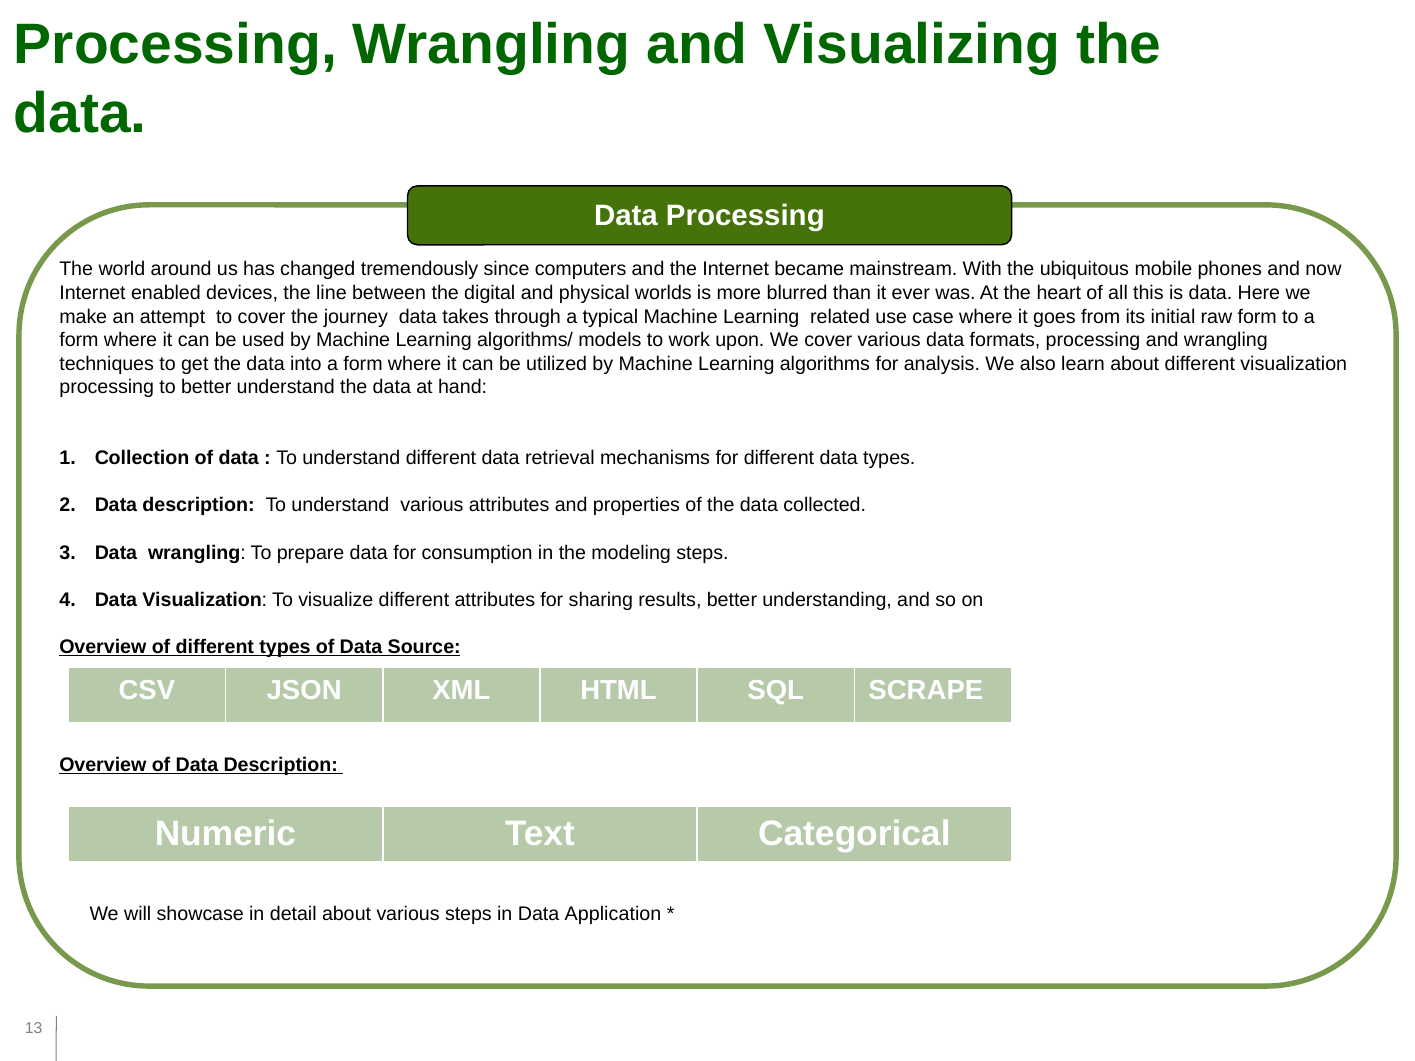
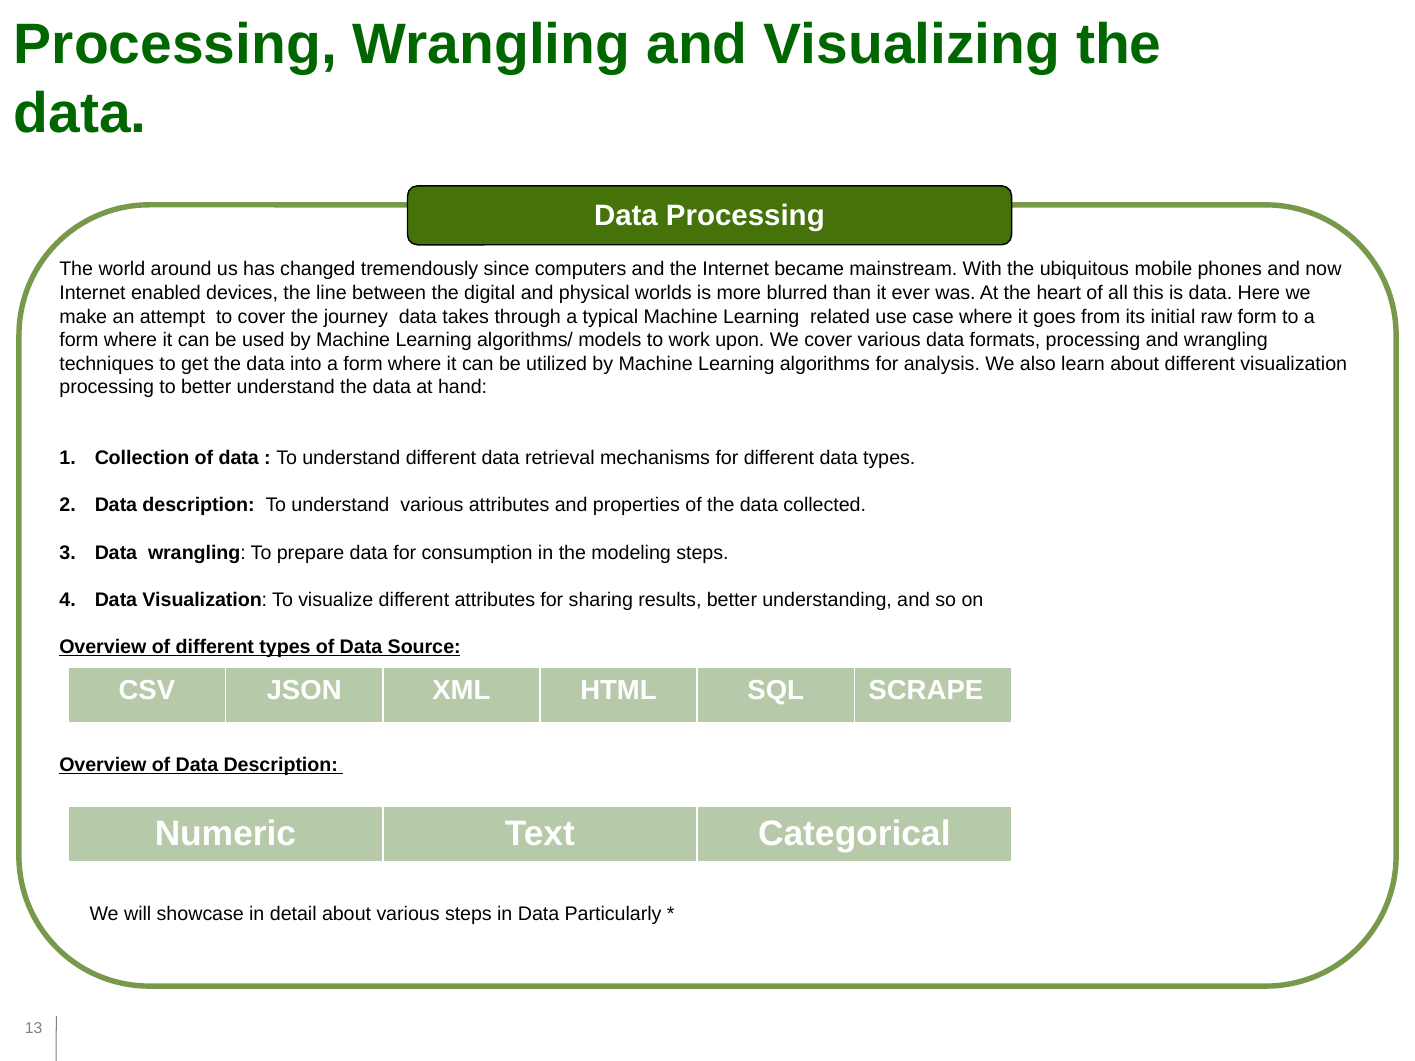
Application: Application -> Particularly (613, 915)
